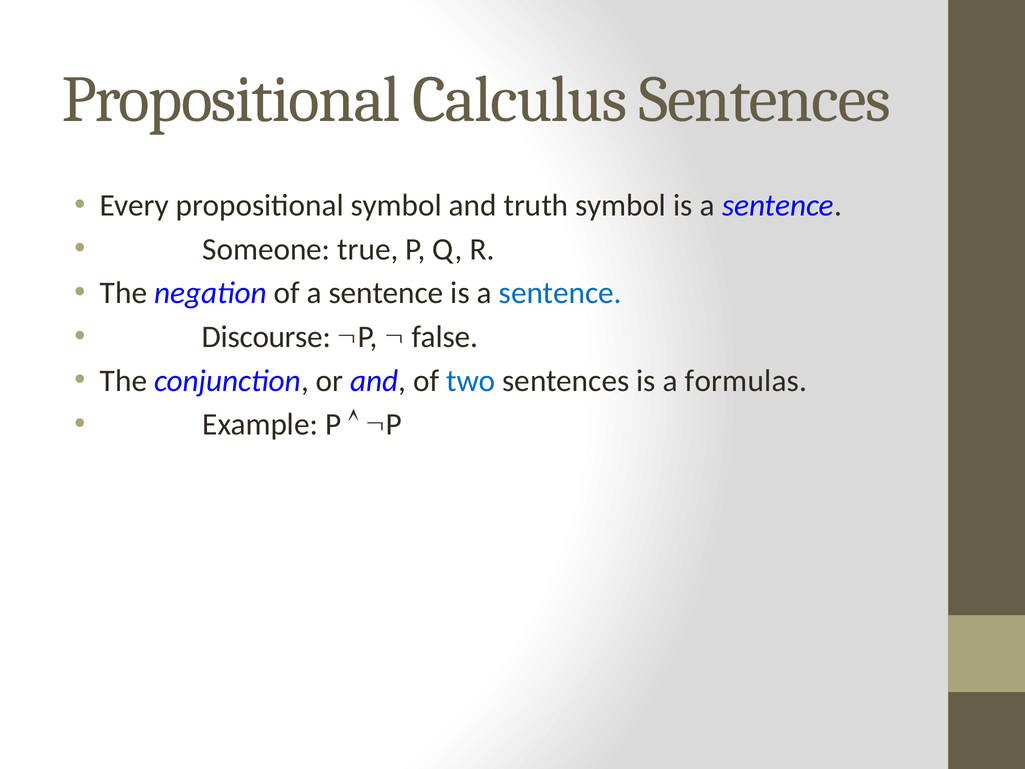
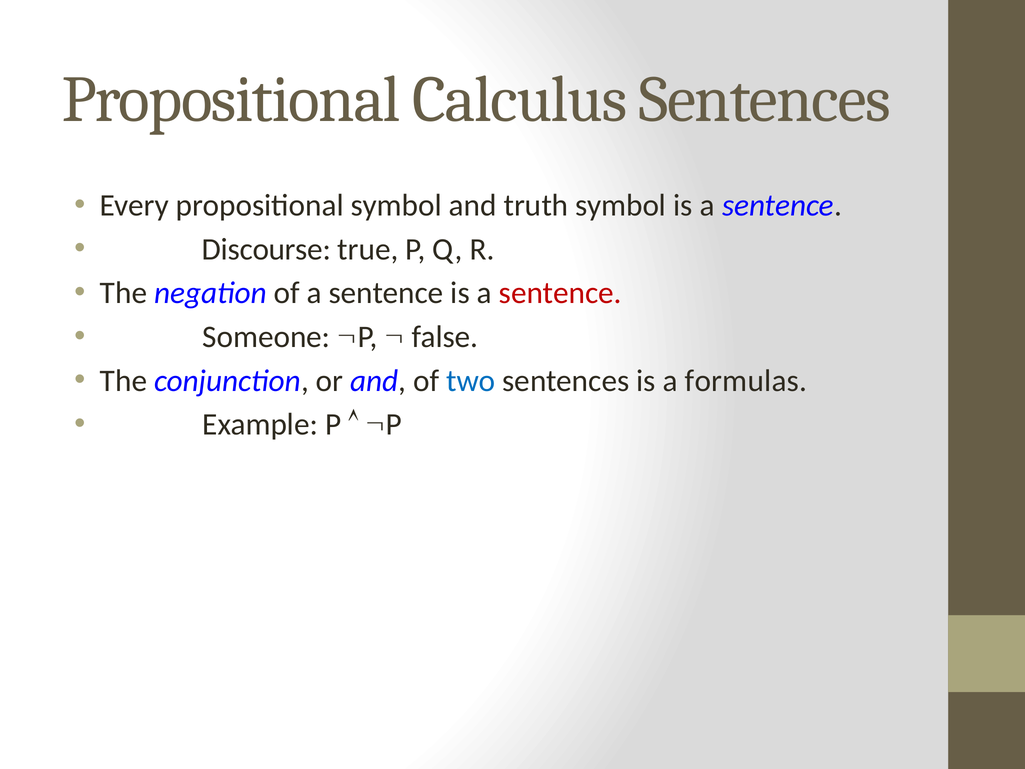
Someone: Someone -> Discourse (266, 249)
sentence colour: blue -> red (560, 293)
Discourse: Discourse -> Someone (266, 337)
